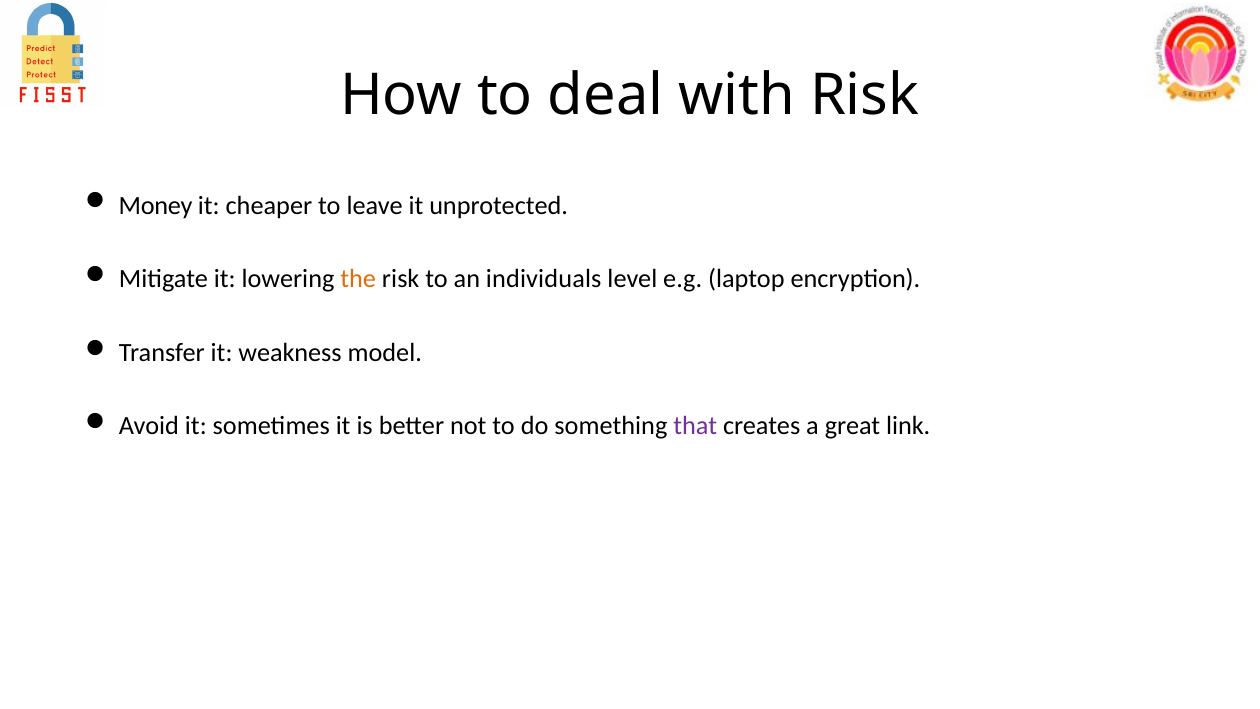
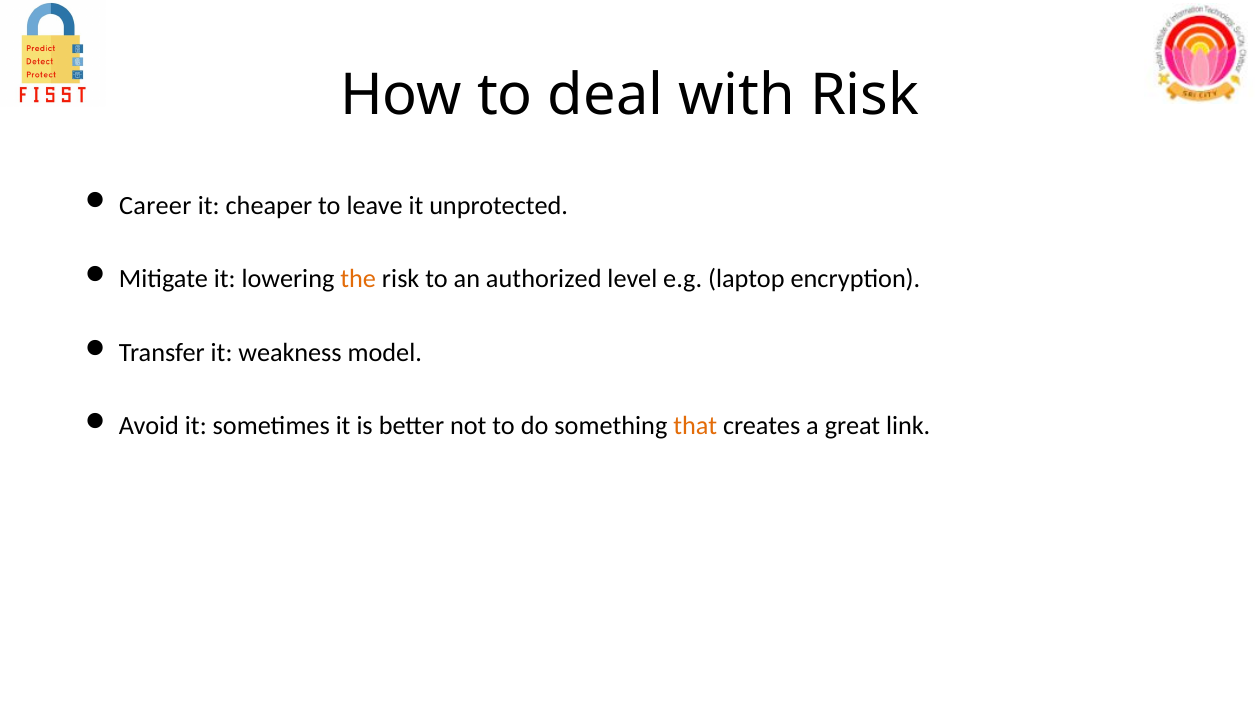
Money: Money -> Career (155, 205)
individuals: individuals -> authorized (544, 279)
that colour: purple -> orange (695, 426)
